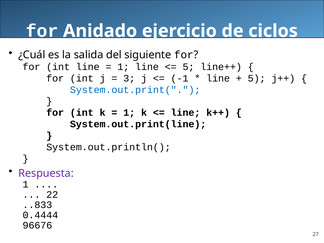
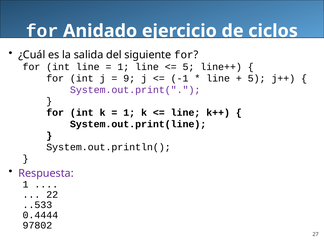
3: 3 -> 9 (129, 78)
System.out.print( colour: blue -> purple (135, 90)
..833: ..833 -> ..533 (37, 205)
96676: 96676 -> 97802 (37, 225)
